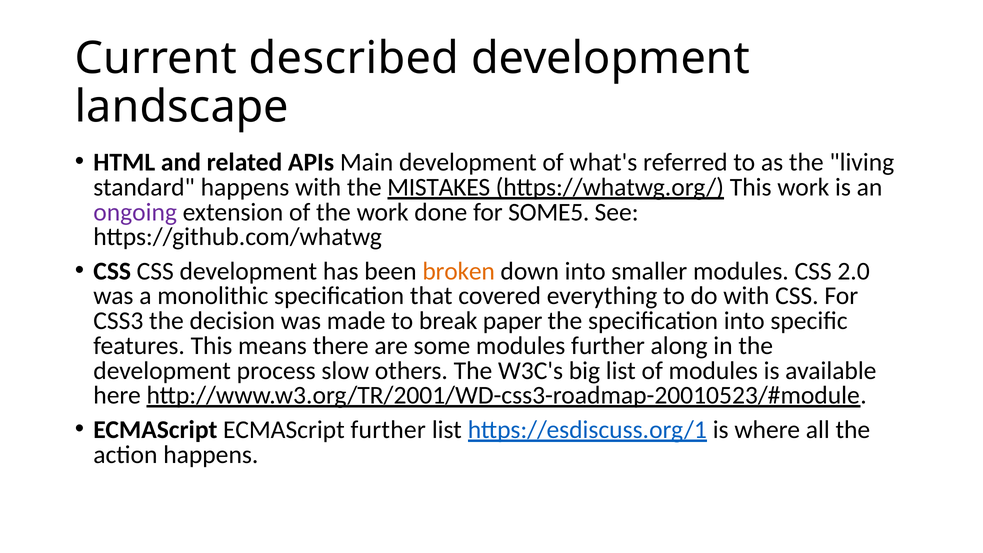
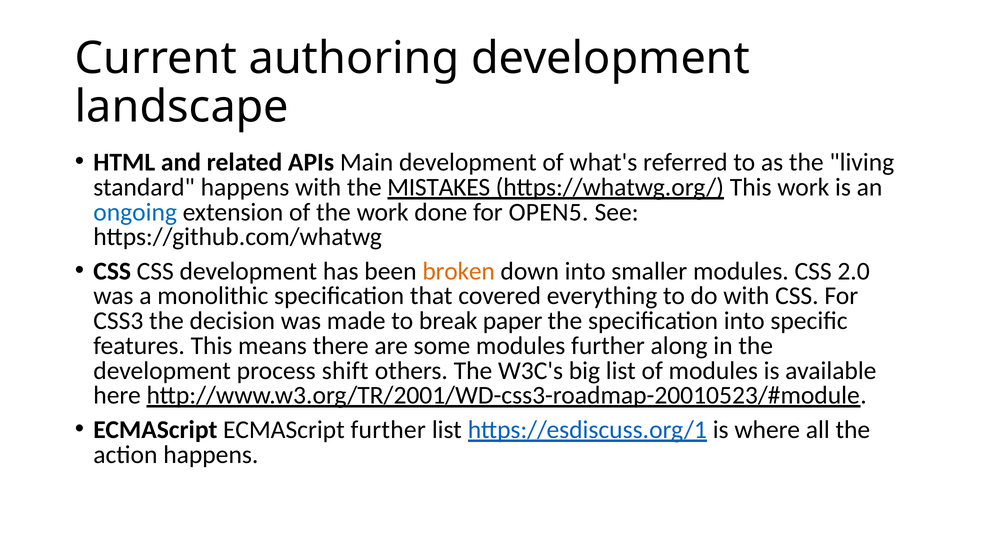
described: described -> authoring (354, 58)
ongoing colour: purple -> blue (135, 212)
SOME5: SOME5 -> OPEN5 (549, 212)
slow: slow -> shift (345, 371)
